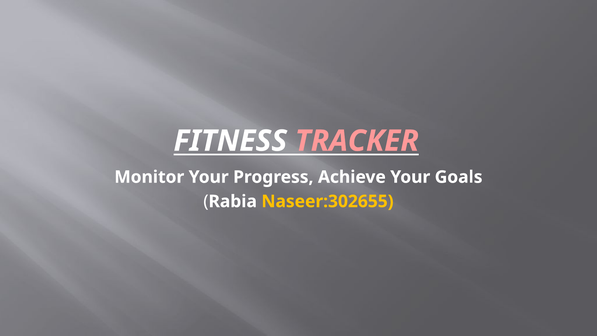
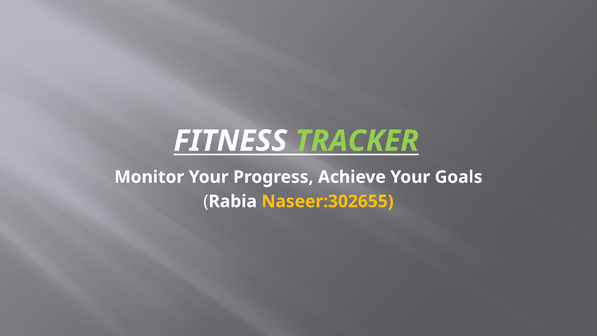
TRACKER colour: pink -> light green (357, 141)
